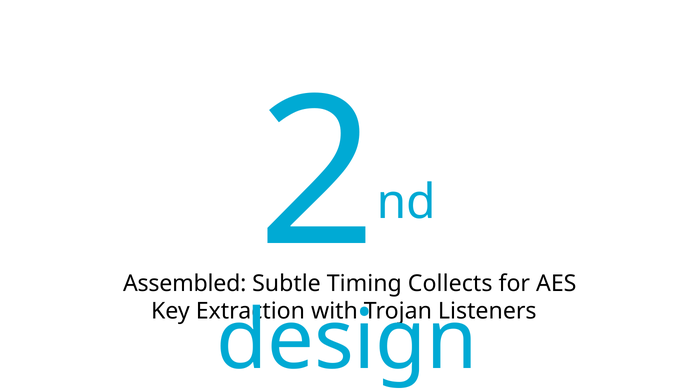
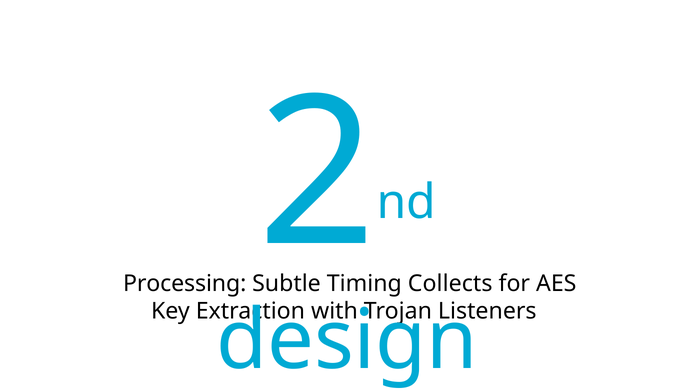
Assembled: Assembled -> Processing (185, 283)
